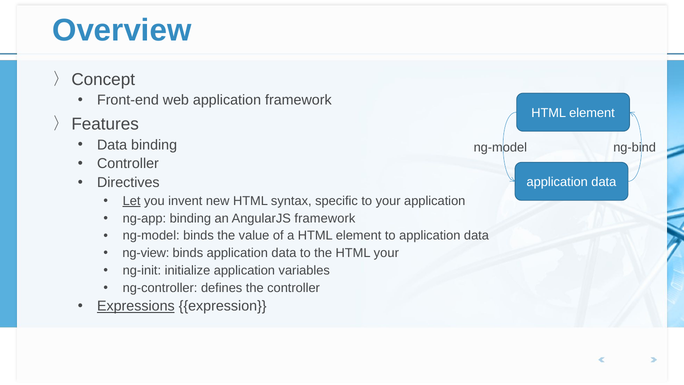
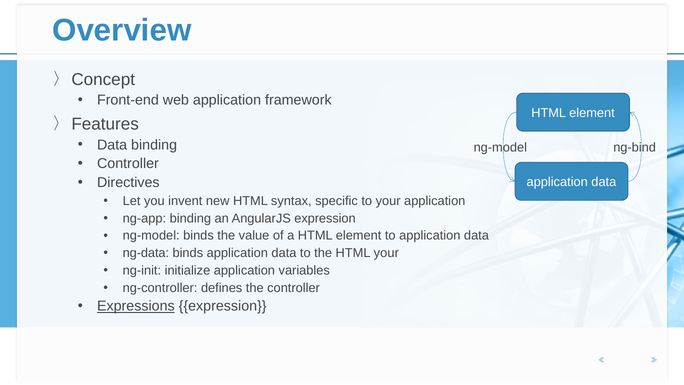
Let underline: present -> none (132, 201)
AngularJS framework: framework -> expression (325, 218)
ng-view: ng-view -> ng-data (146, 253)
